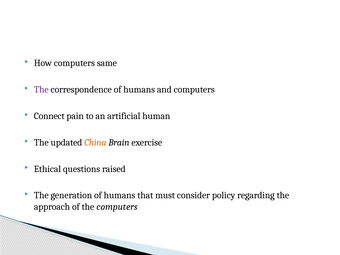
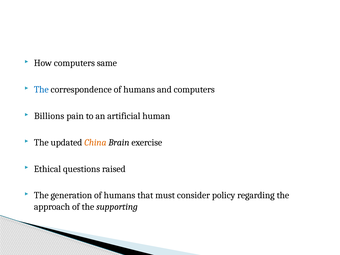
The colour: purple -> blue (41, 90)
Connect: Connect -> Billions (49, 116)
the computers: computers -> supporting (117, 207)
